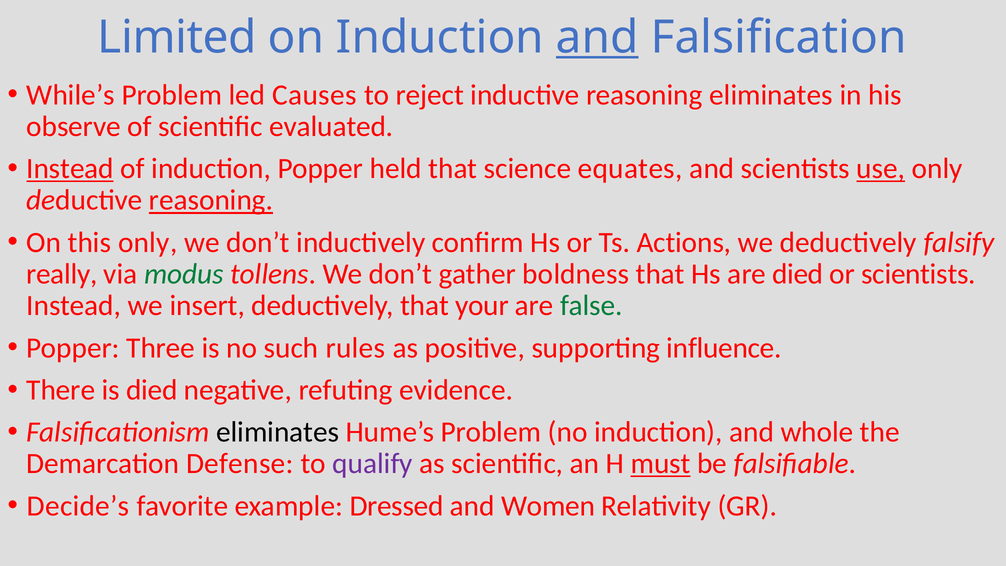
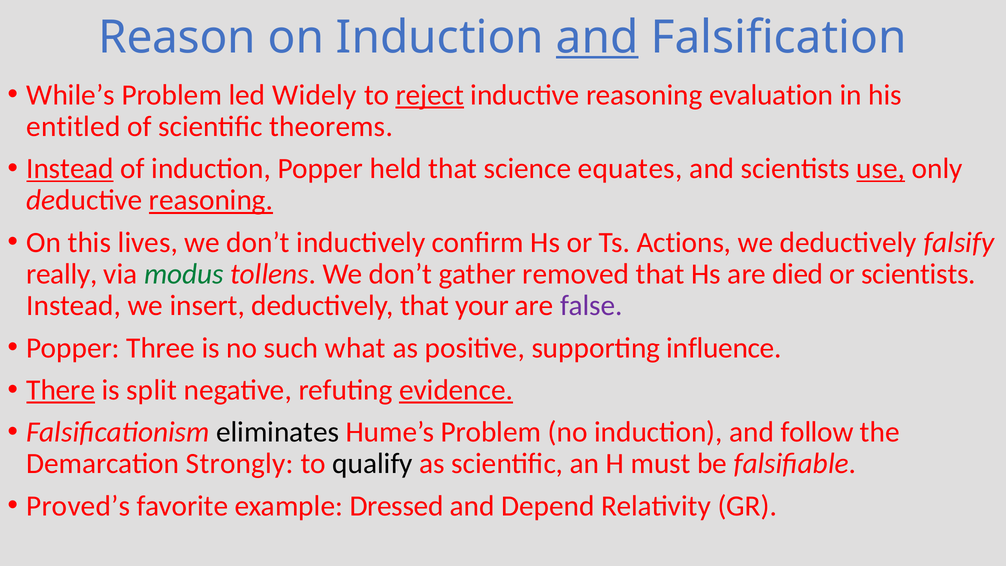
Limited: Limited -> Reason (177, 37)
Causes: Causes -> Widely (315, 95)
reject underline: none -> present (430, 95)
reasoning eliminates: eliminates -> evaluation (771, 95)
observe: observe -> entitled (73, 126)
evaluated: evaluated -> theorems (331, 126)
this only: only -> lives (148, 242)
boldness: boldness -> removed (576, 274)
false colour: green -> purple (591, 306)
rules: rules -> what (355, 348)
There underline: none -> present (61, 390)
is died: died -> split (152, 390)
evidence underline: none -> present (456, 390)
whole: whole -> follow (817, 432)
Defense: Defense -> Strongly (240, 464)
qualify colour: purple -> black (372, 464)
must underline: present -> none (661, 464)
Decide’s: Decide’s -> Proved’s (78, 506)
Women: Women -> Depend (548, 506)
